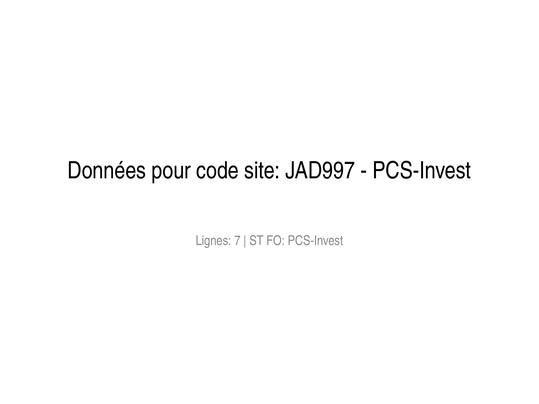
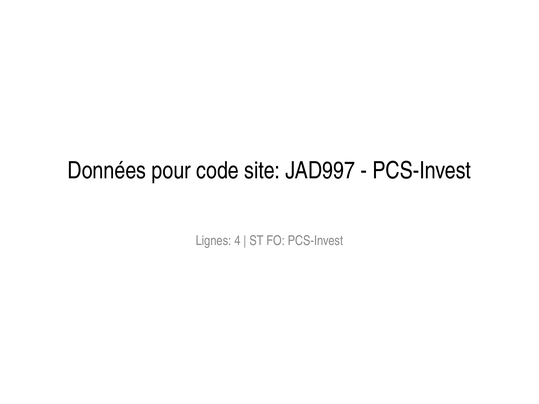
7: 7 -> 4 (237, 241)
